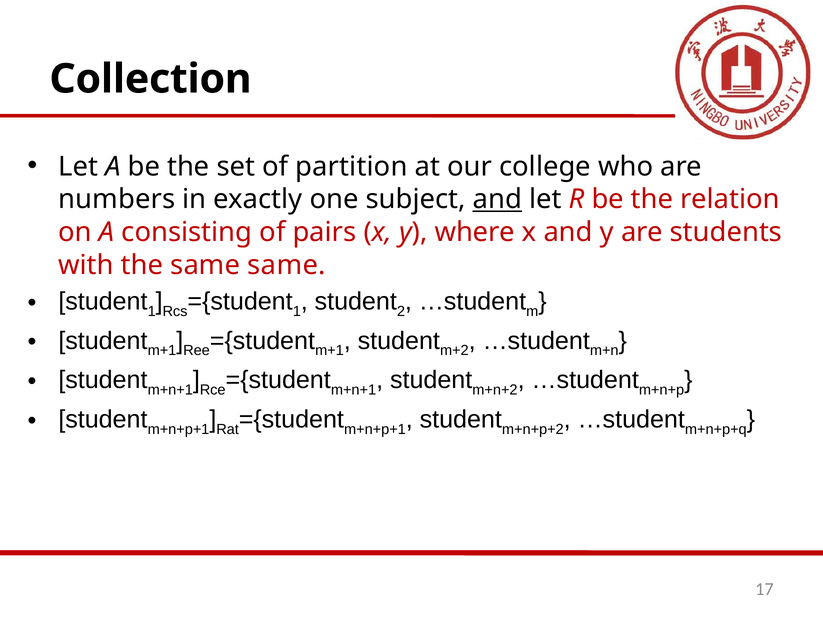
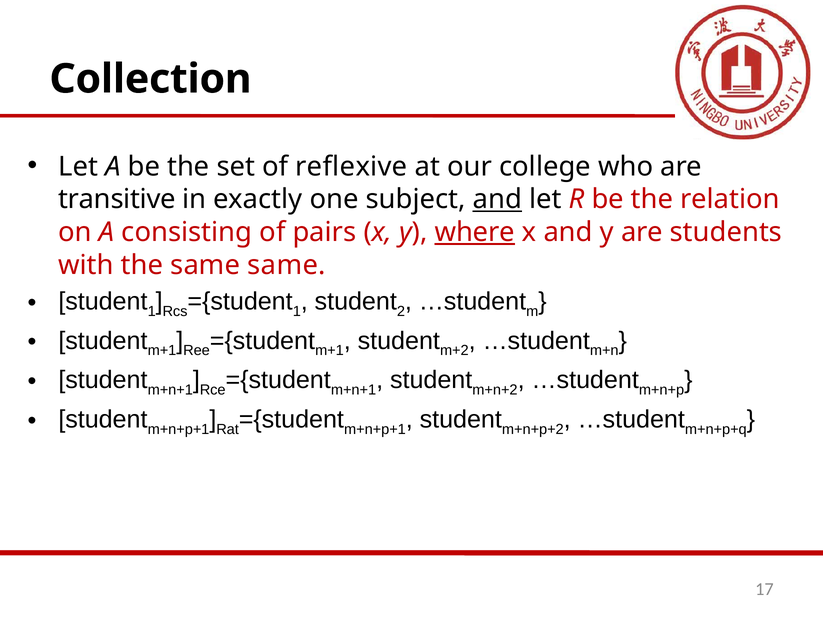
partition: partition -> reflexive (351, 167)
numbers: numbers -> transitive (117, 199)
where underline: none -> present (475, 232)
